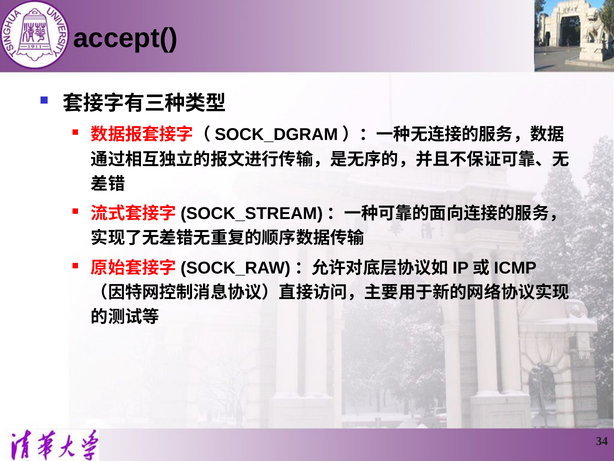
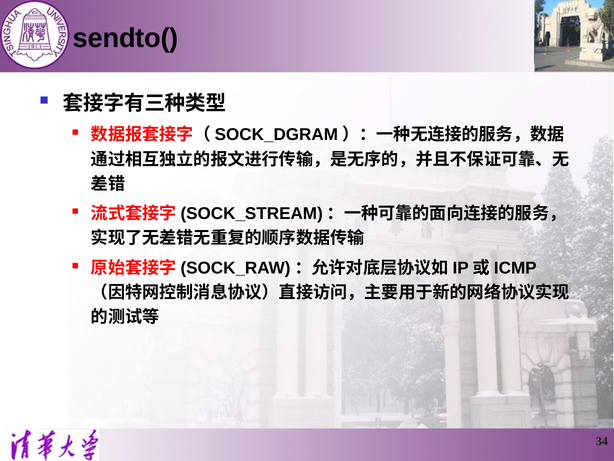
accept(: accept( -> sendto( (126, 38)
